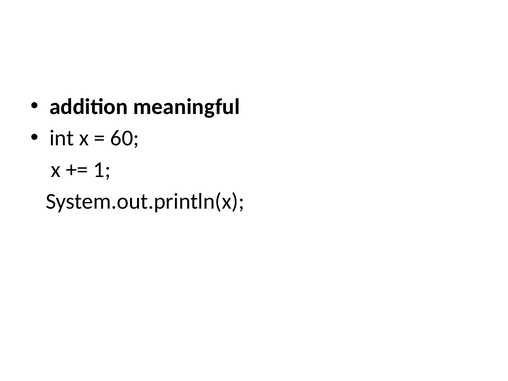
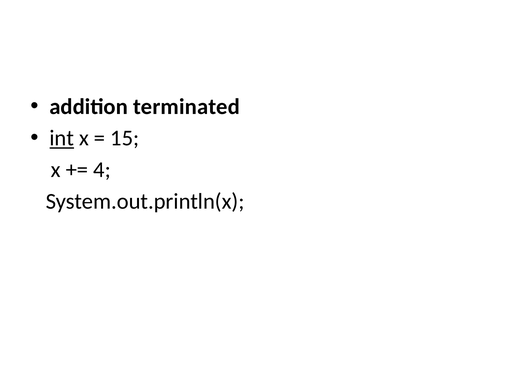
meaningful: meaningful -> terminated (186, 107)
int underline: none -> present (62, 138)
60: 60 -> 15 (125, 138)
1: 1 -> 4 (102, 170)
